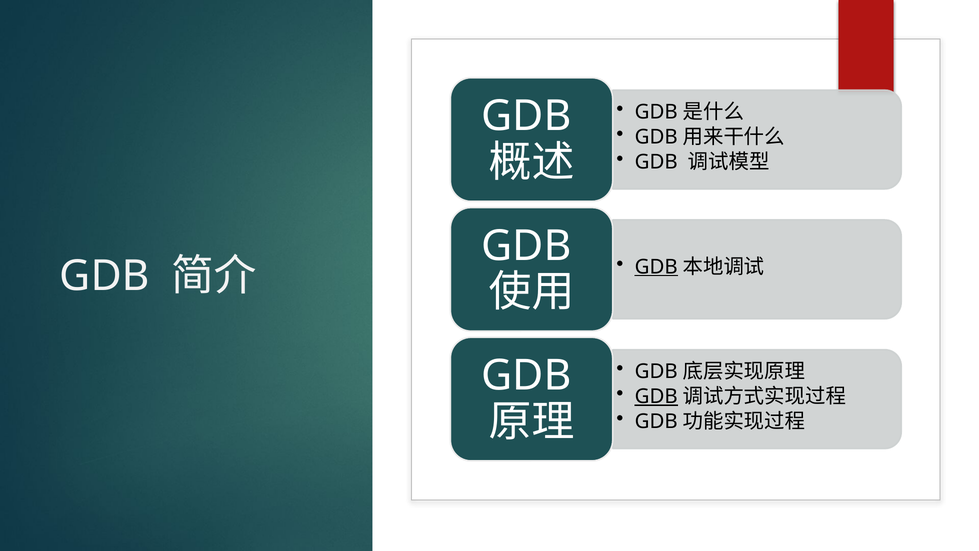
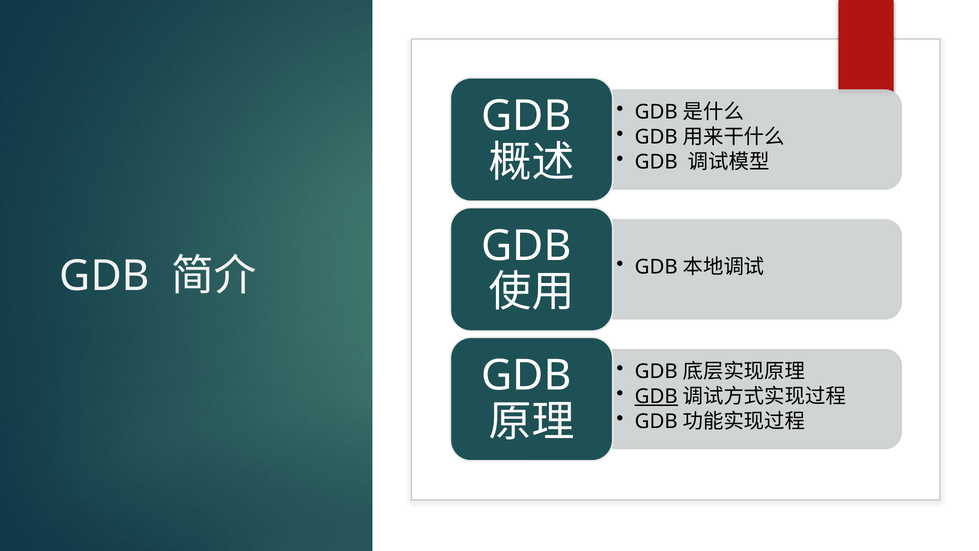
GDB underline: present -> none (656, 267)
